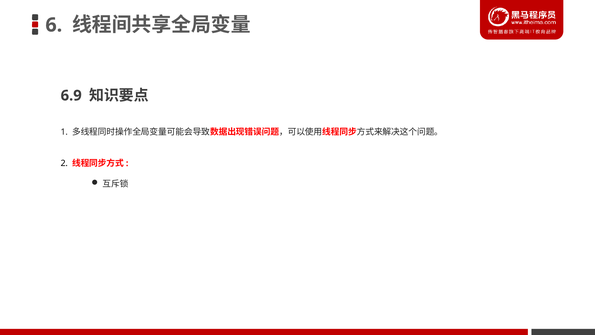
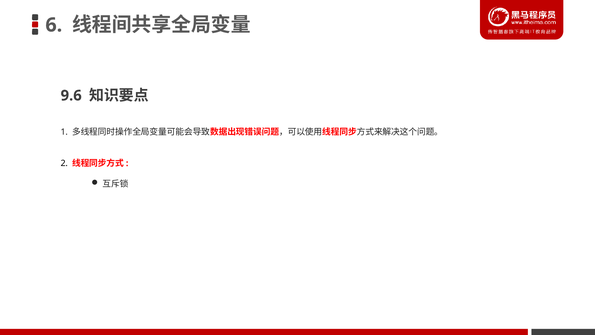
6.9: 6.9 -> 9.6 (71, 95)
